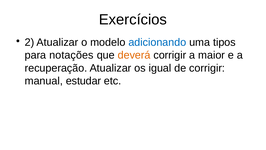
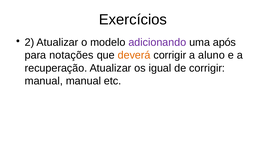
adicionando colour: blue -> purple (157, 42)
tipos: tipos -> após (224, 42)
maior: maior -> aluno (212, 55)
manual estudar: estudar -> manual (83, 81)
